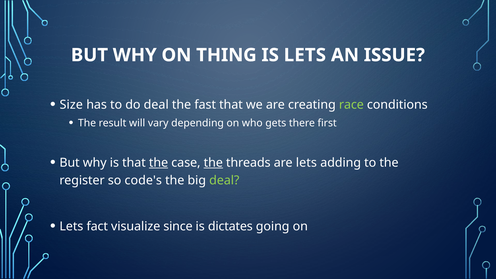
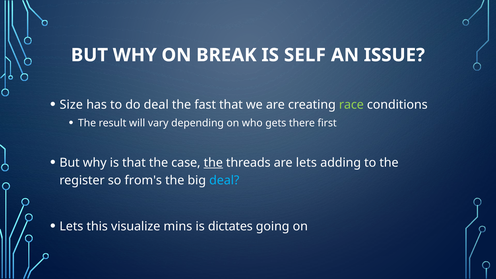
THING: THING -> BREAK (226, 55)
IS LETS: LETS -> SELF (305, 55)
the underline: present -> none (159, 163)
code's: code's -> from's (143, 180)
deal colour: light green -> light blue (224, 180)
fact: fact -> this (97, 227)
since: since -> mins (178, 227)
